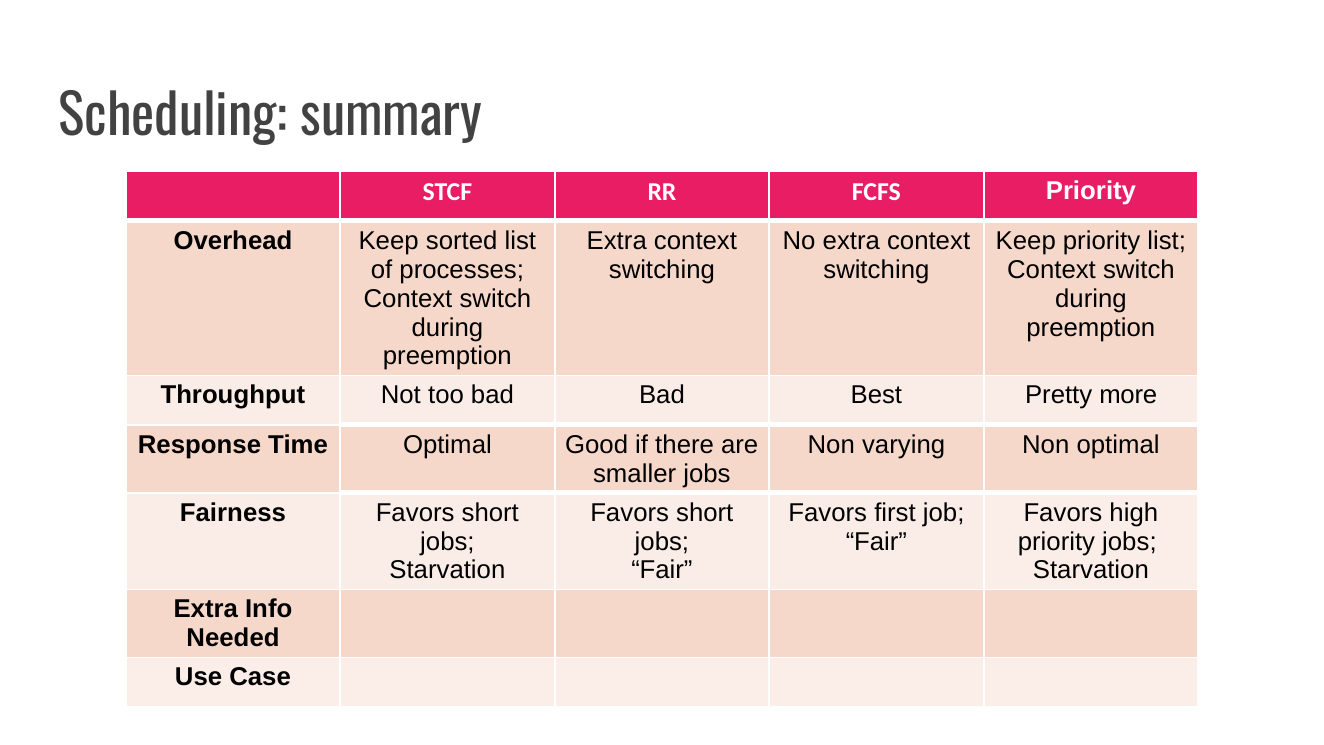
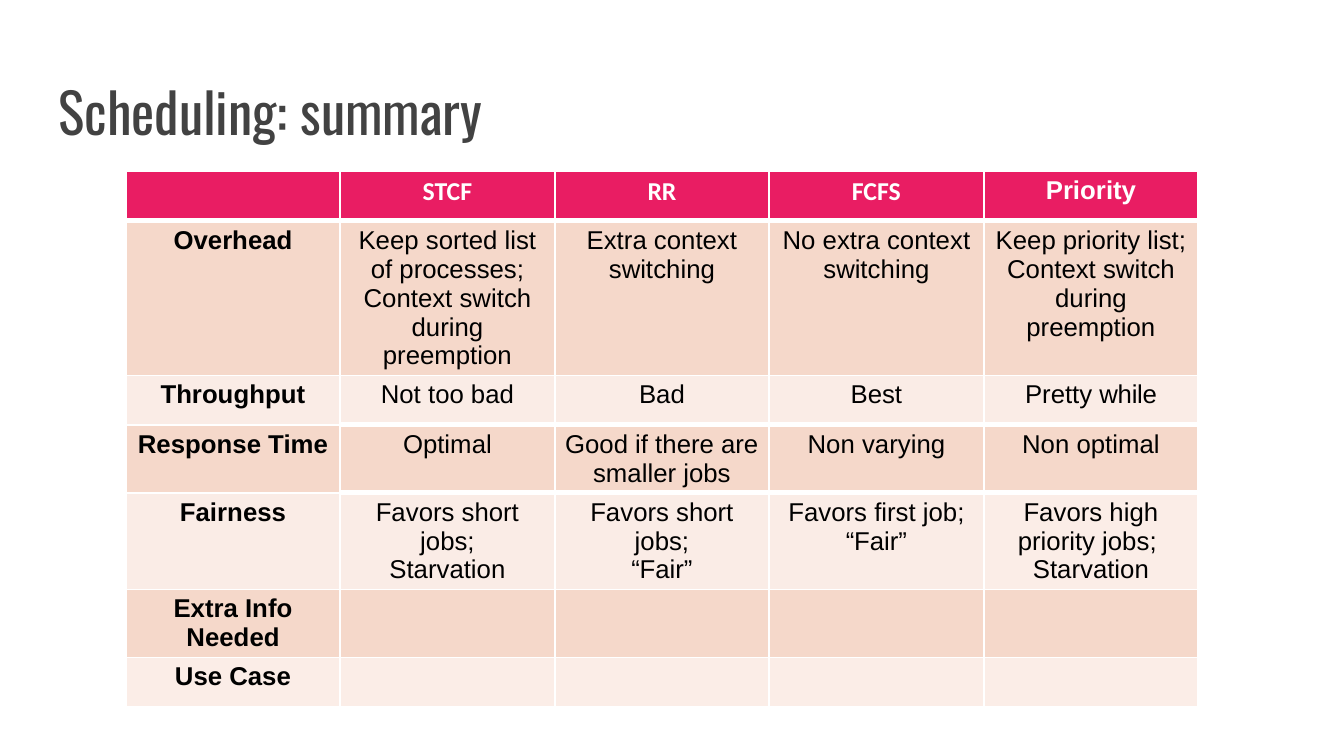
more: more -> while (1128, 395)
